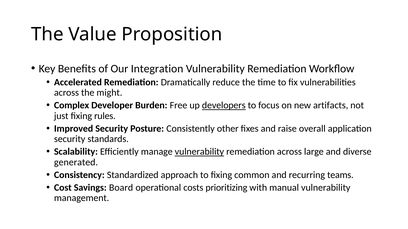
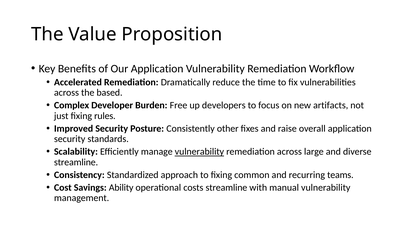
Our Integration: Integration -> Application (157, 69)
might: might -> based (110, 93)
developers underline: present -> none (224, 106)
generated: generated -> streamline (76, 163)
Board: Board -> Ability (121, 188)
costs prioritizing: prioritizing -> streamline (226, 188)
